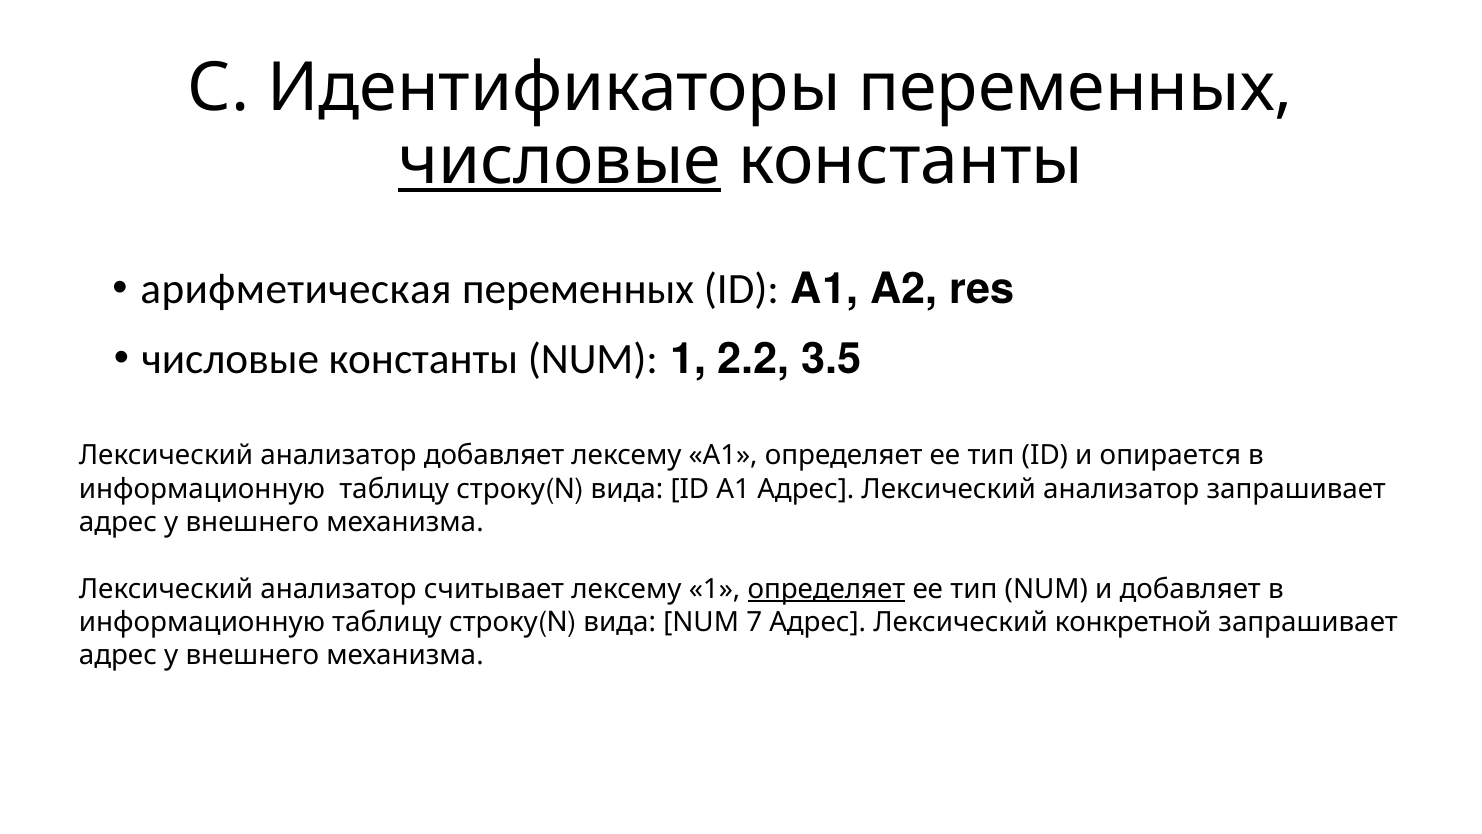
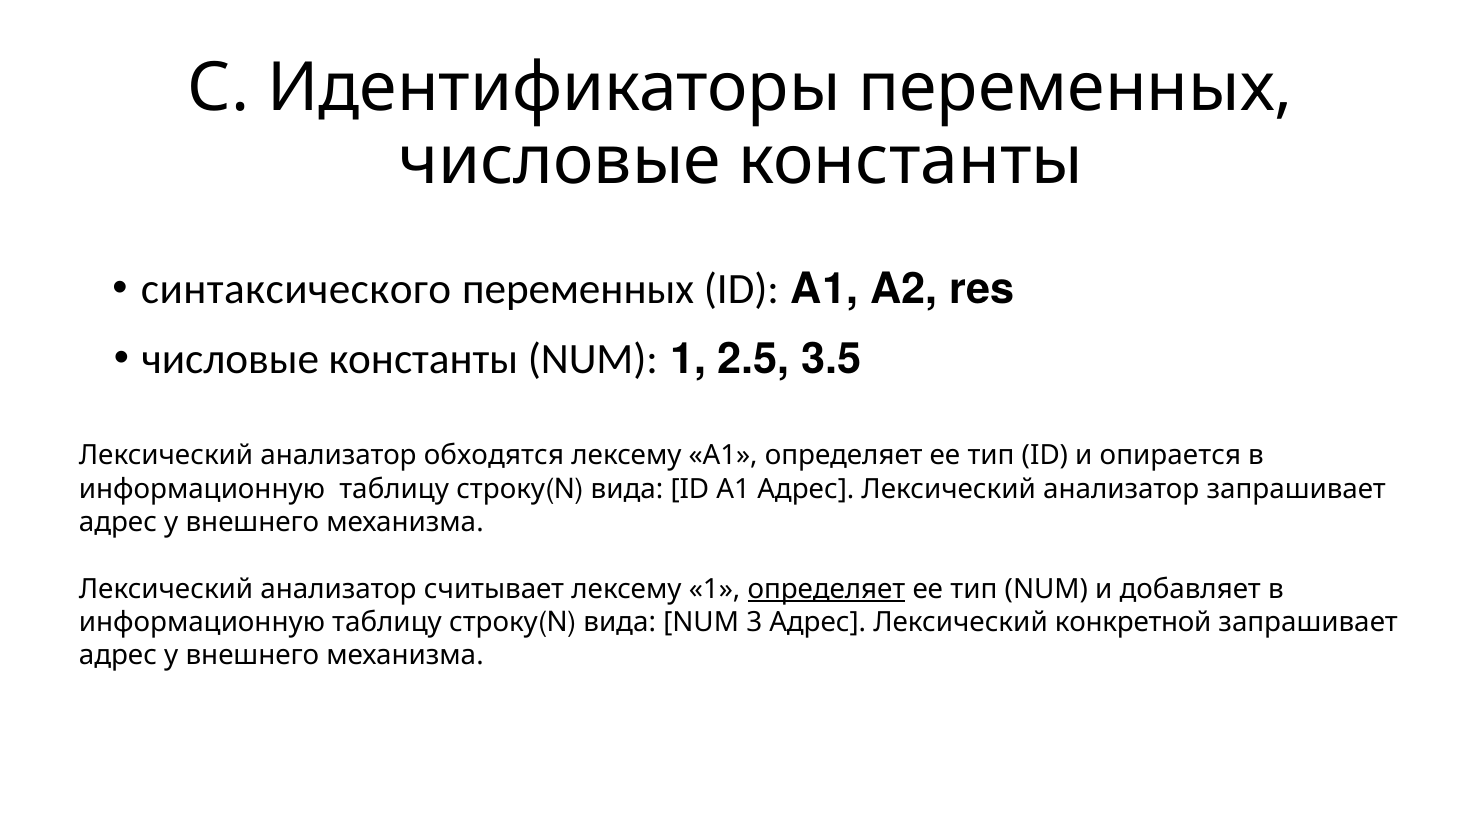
числовые underline: present -> none (560, 161)
арифметическая: арифметическая -> синтаксического (296, 289)
2.2: 2.2 -> 2.5 (754, 359)
анализатор добавляет: добавляет -> обходятся (494, 455)
7: 7 -> 3 (754, 622)
